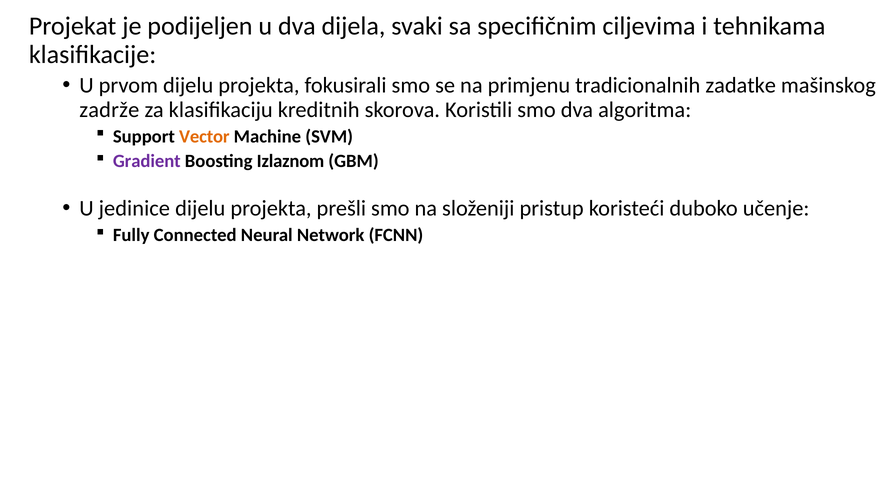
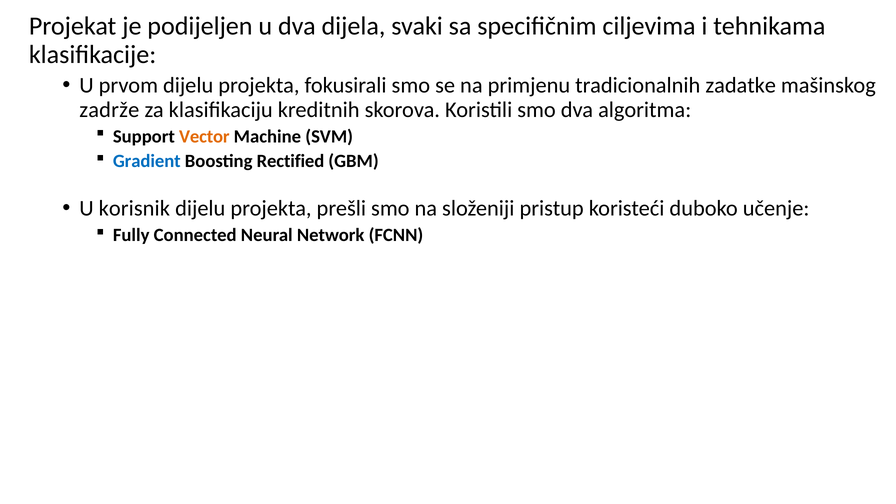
Gradient colour: purple -> blue (147, 161)
Izlaznom: Izlaznom -> Rectified (290, 161)
jedinice: jedinice -> korisnik (134, 208)
